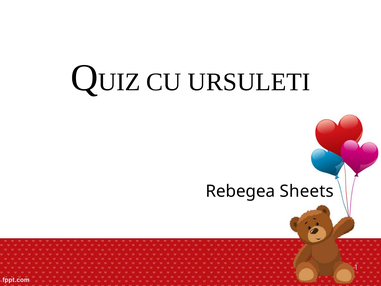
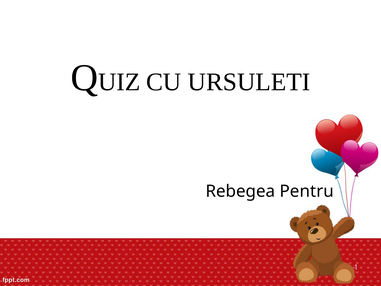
Sheets: Sheets -> Pentru (307, 191)
